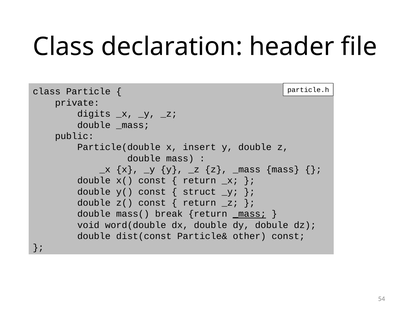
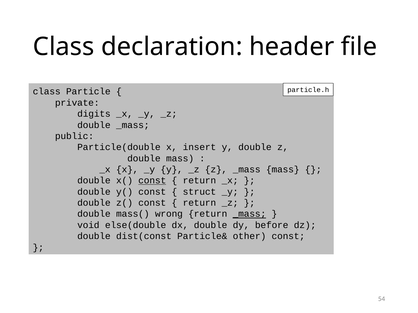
const underline: none -> present (152, 181)
break: break -> wrong (169, 214)
word(double: word(double -> else(double (136, 225)
dobule: dobule -> before (272, 225)
